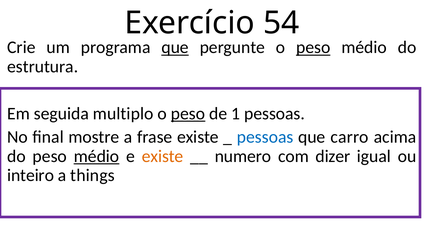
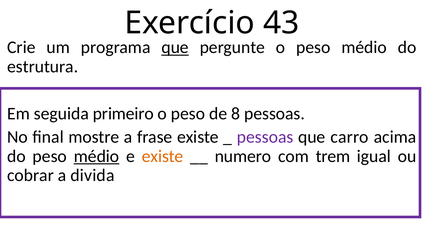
54: 54 -> 43 (281, 23)
peso underline: present -> none (313, 47)
multiplo: multiplo -> primeiro (123, 113)
peso underline: present -> none (188, 113)
1: 1 -> 8 (236, 113)
pessoas colour: blue -> purple (265, 137)
dizer: dizer -> trem (333, 156)
inteiro: inteiro -> cobrar (31, 175)
things: things -> divida (93, 175)
